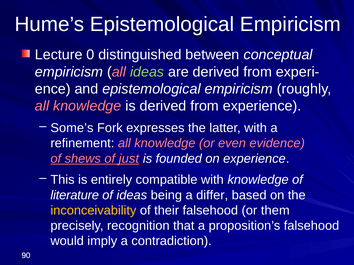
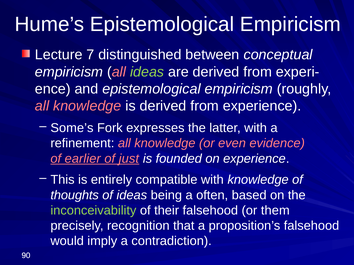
0: 0 -> 7 (90, 55)
shews: shews -> earlier (83, 159)
literature: literature -> thoughts (75, 195)
differ: differ -> often (212, 195)
inconceivability colour: yellow -> light green (93, 211)
